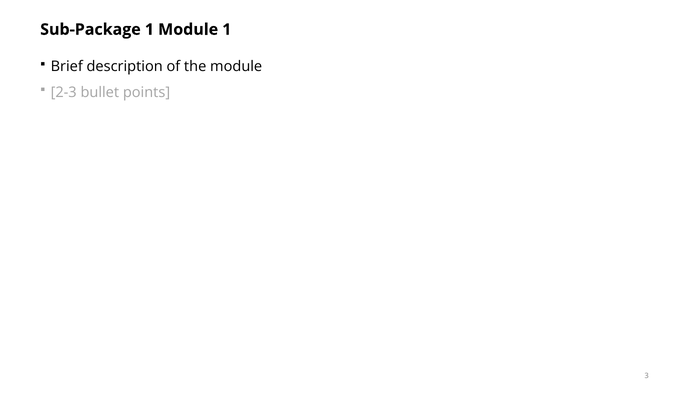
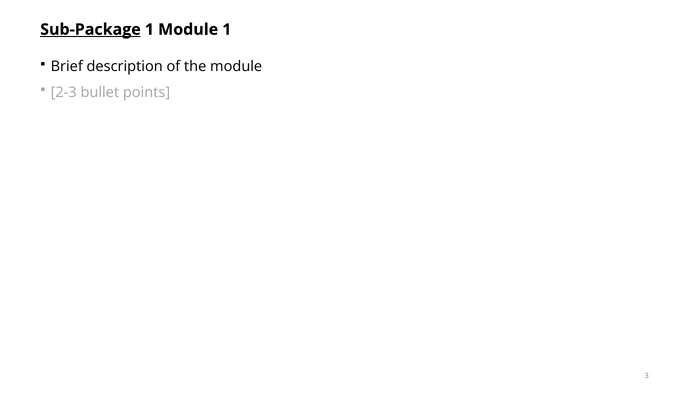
Sub-Package underline: none -> present (90, 30)
